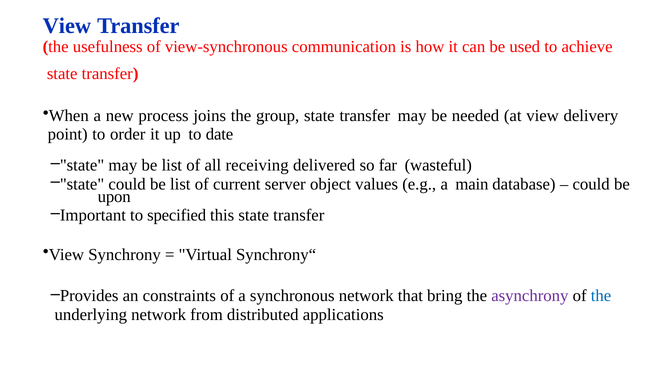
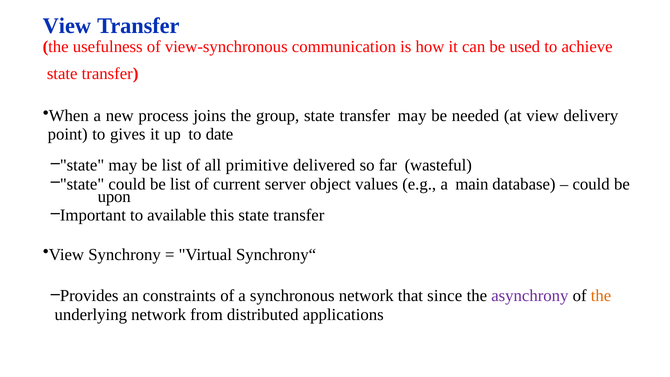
order: order -> gives (128, 134)
receiving: receiving -> primitive (257, 165)
specified: specified -> available (177, 215)
bring: bring -> since (445, 296)
the colour: blue -> orange (601, 296)
